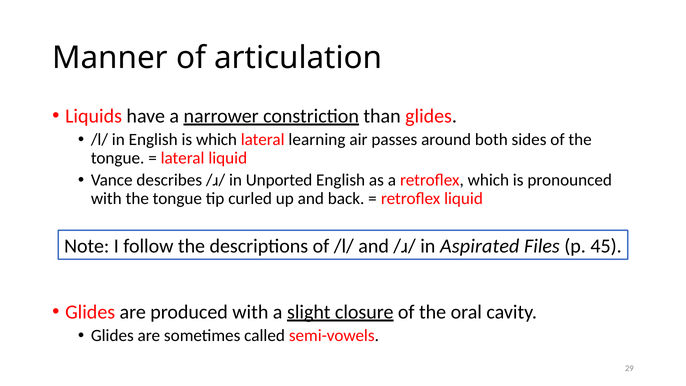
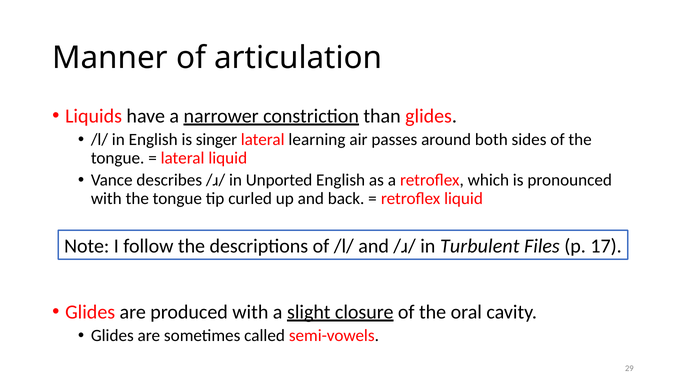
is which: which -> singer (217, 140)
Aspirated: Aspirated -> Turbulent (480, 246)
45: 45 -> 17 (606, 246)
